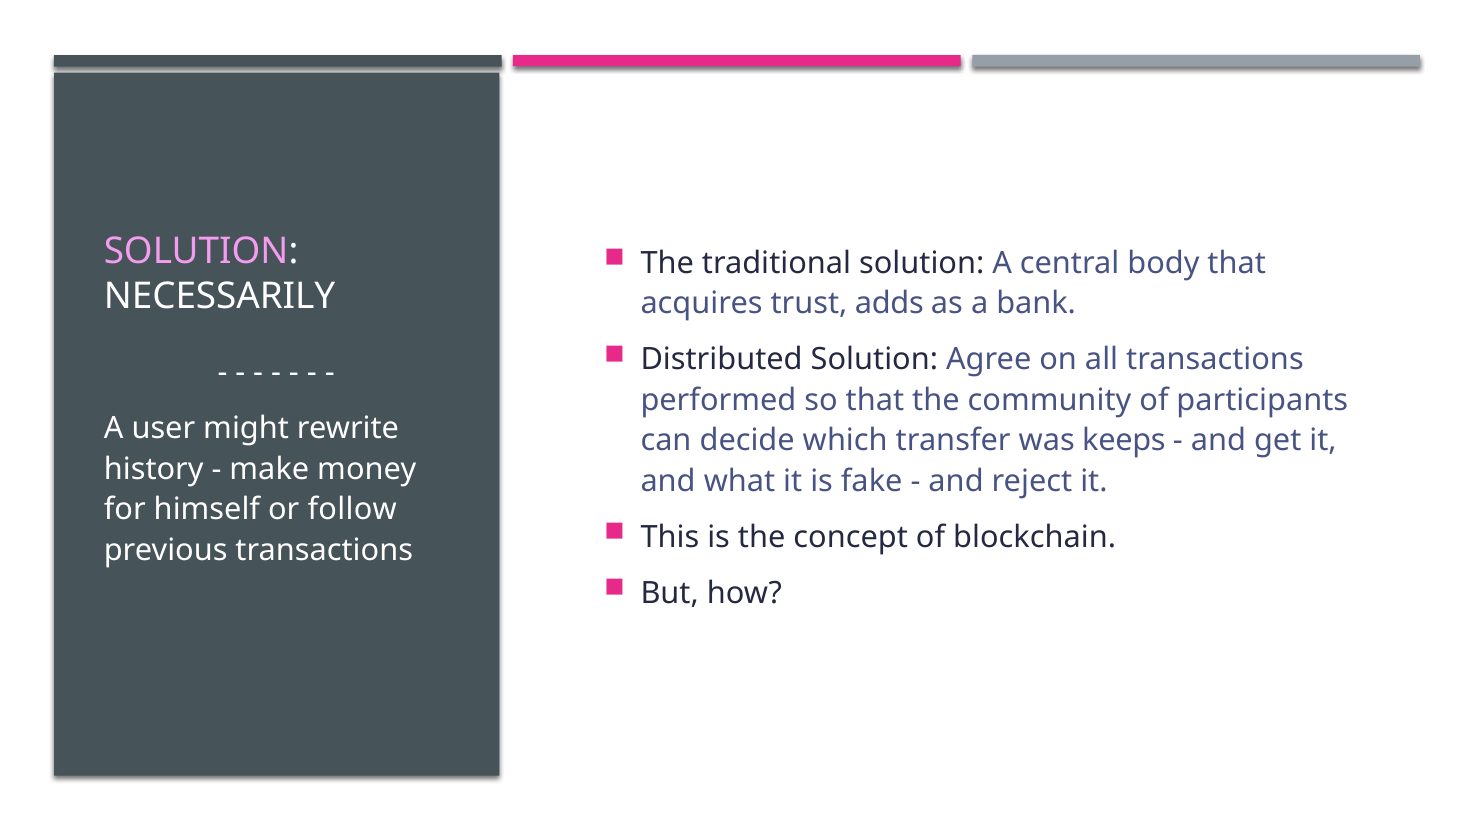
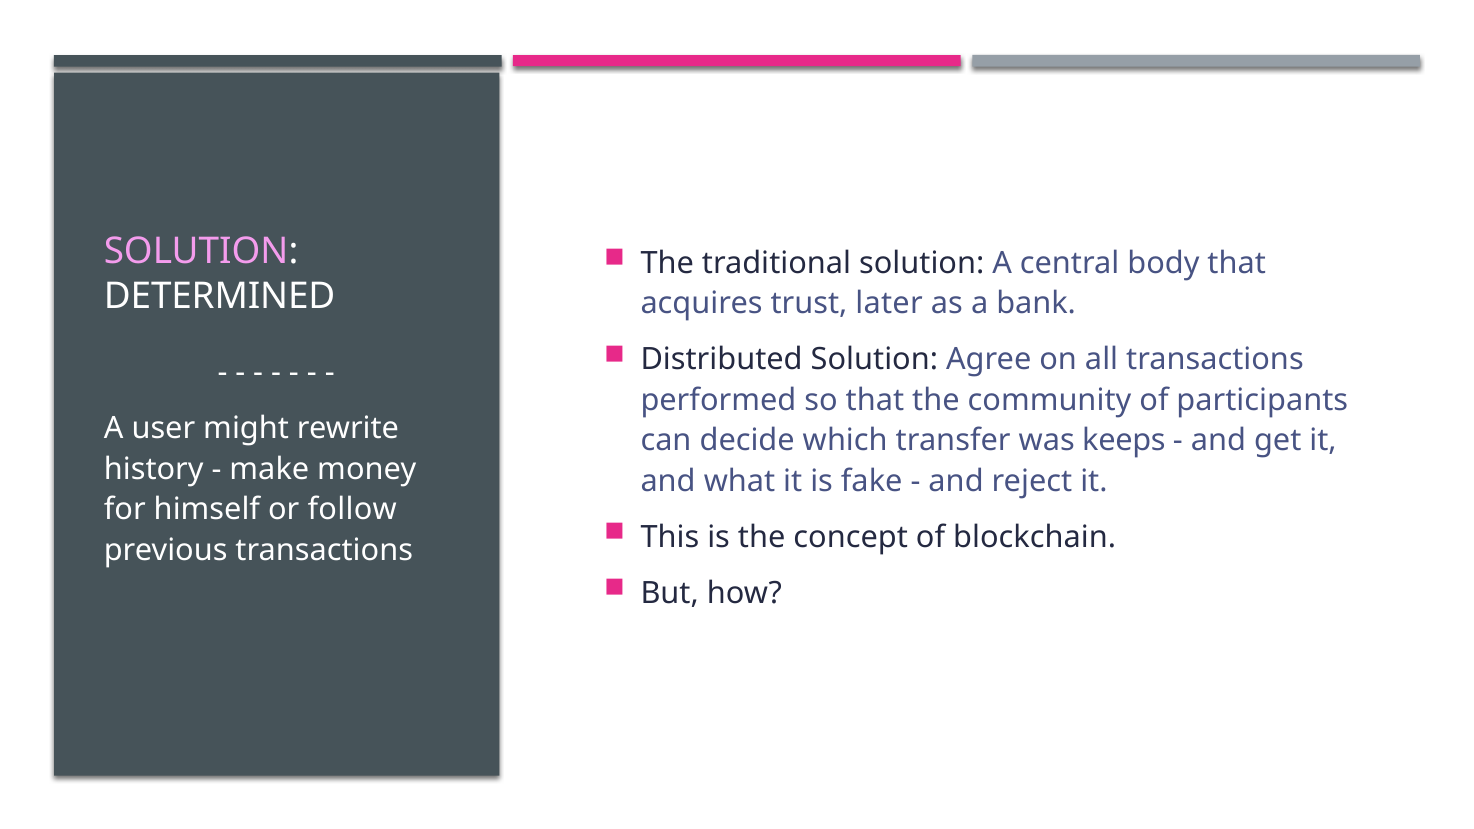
NECESSARILY: NECESSARILY -> DETERMINED (220, 296)
adds: adds -> later (889, 304)
